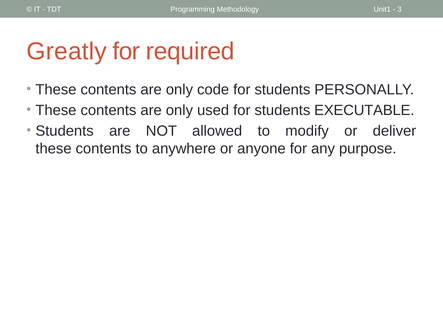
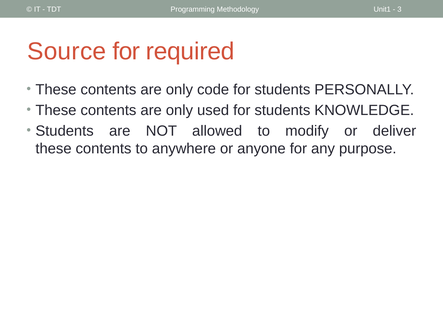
Greatly: Greatly -> Source (67, 52)
EXECUTABLE: EXECUTABLE -> KNOWLEDGE (364, 110)
